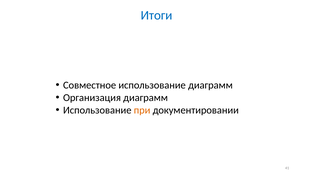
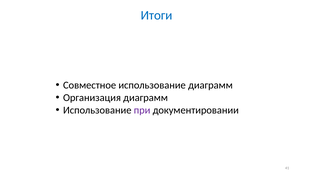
при colour: orange -> purple (142, 110)
